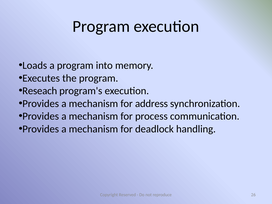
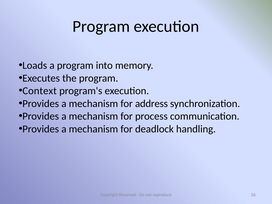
Reseach: Reseach -> Context (40, 91)
